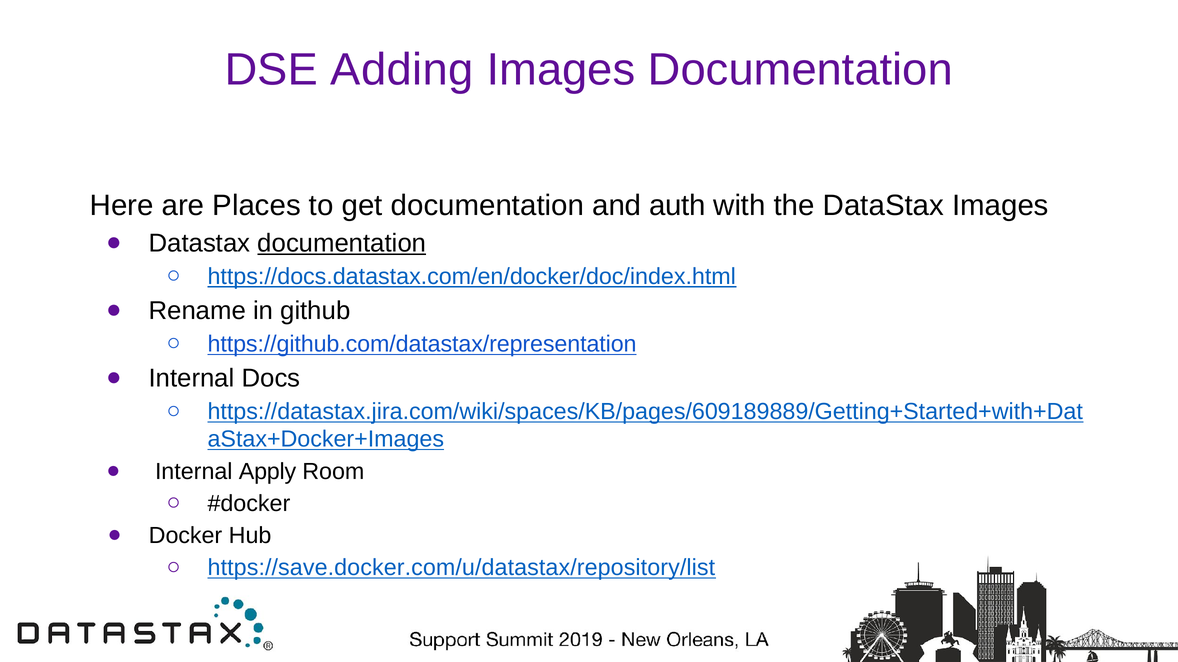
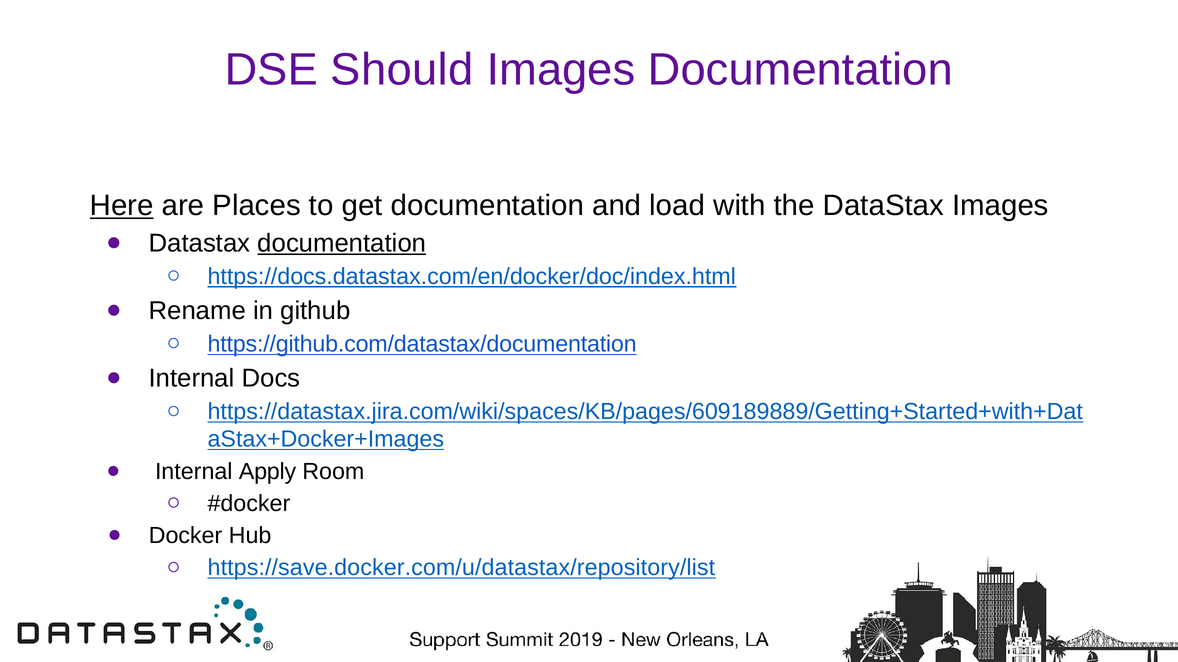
Adding: Adding -> Should (402, 70)
Here underline: none -> present (122, 206)
auth: auth -> load (677, 206)
https://github.com/datastax/representation: https://github.com/datastax/representation -> https://github.com/datastax/documentation (422, 344)
